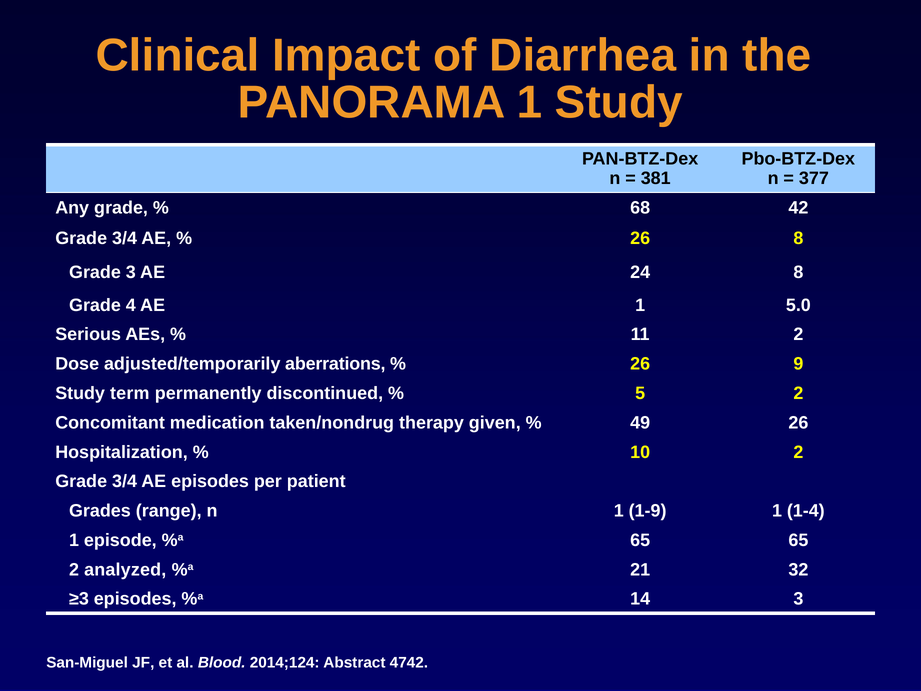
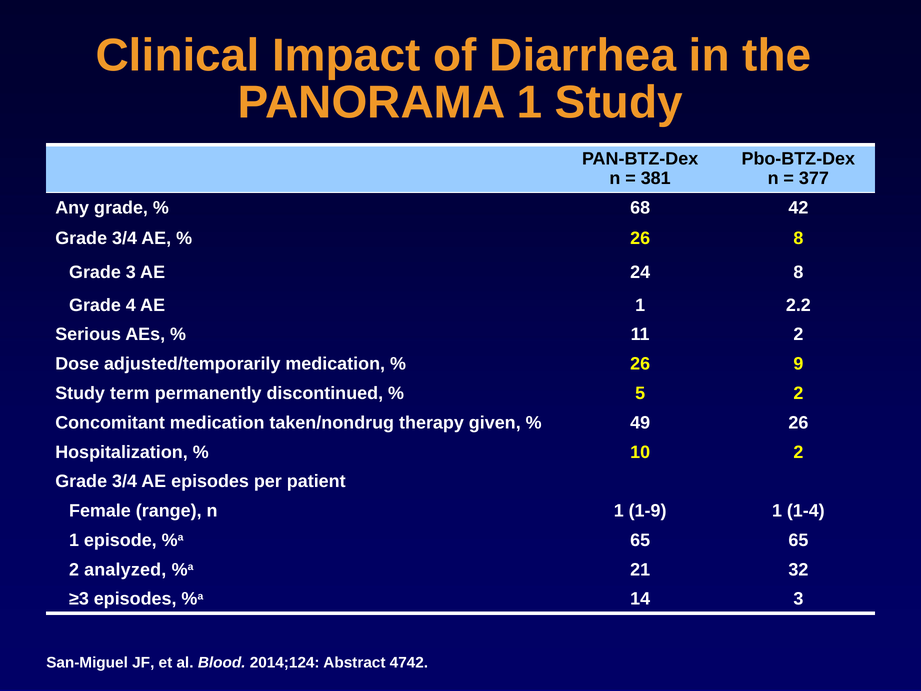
5.0: 5.0 -> 2.2 (798, 305)
adjusted/temporarily aberrations: aberrations -> medication (335, 364)
Grades: Grades -> Female (100, 511)
